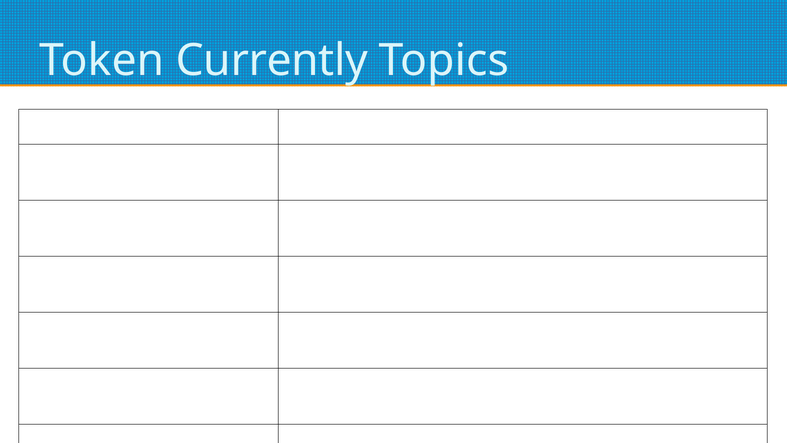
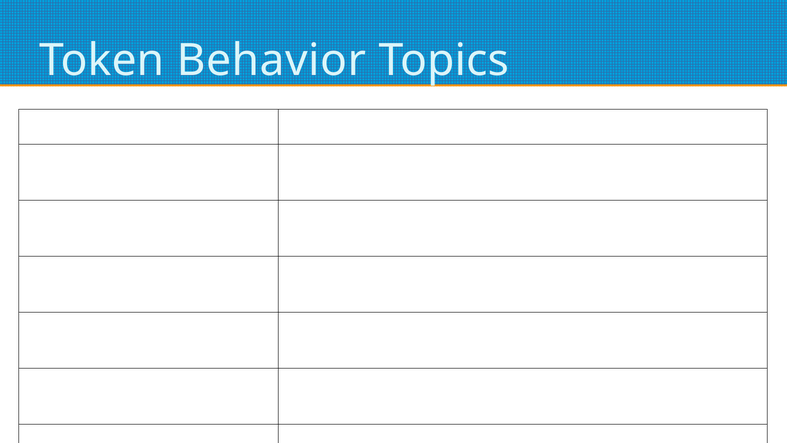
Token Currently: Currently -> Behavior (271, 61)
